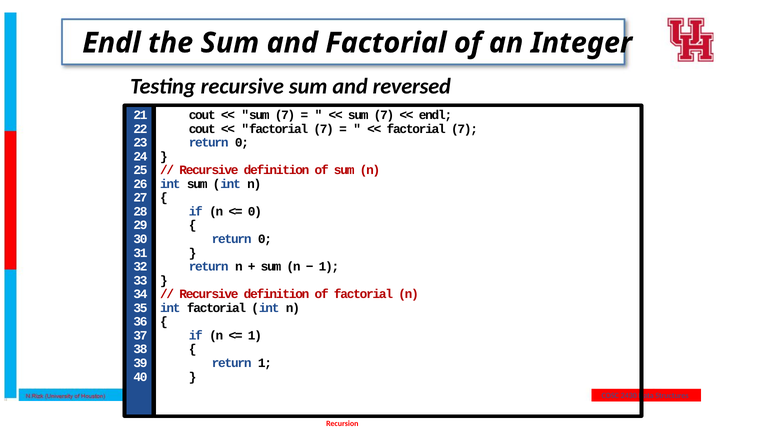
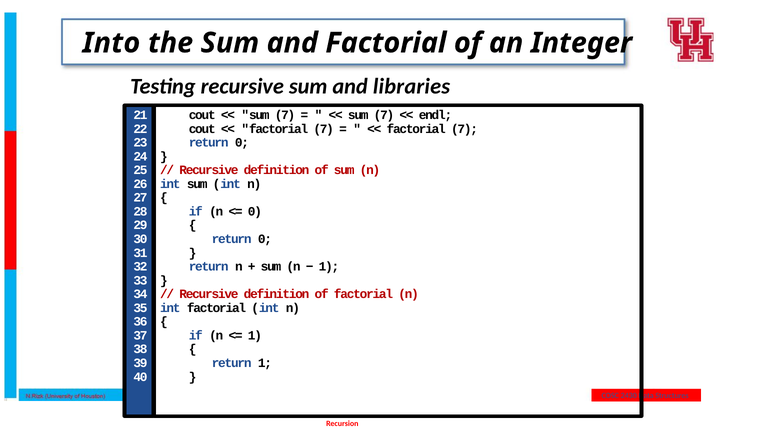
Endl: Endl -> Into (111, 43)
reversed: reversed -> libraries (412, 87)
